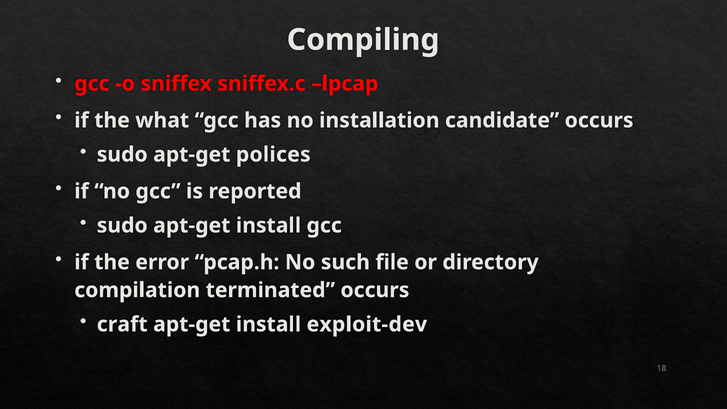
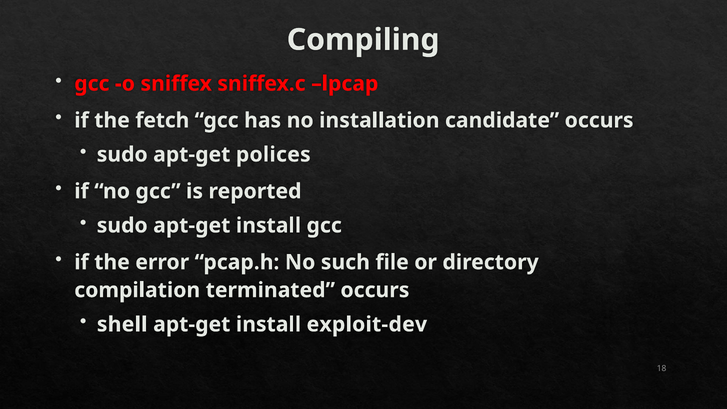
what: what -> fetch (162, 120)
craft: craft -> shell (122, 324)
